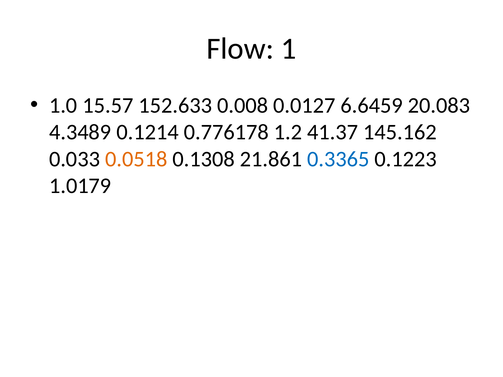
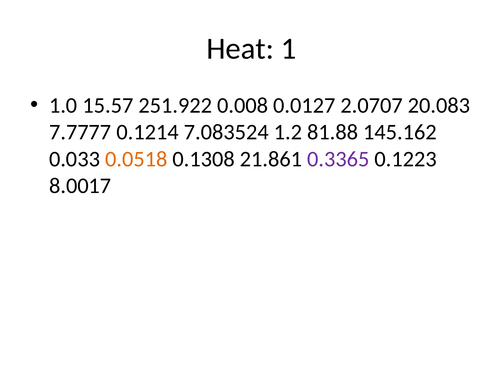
Flow: Flow -> Heat (240, 49)
152.633: 152.633 -> 251.922 (175, 106)
6.6459: 6.6459 -> 2.0707 (372, 106)
4.3489: 4.3489 -> 7.7777 (80, 132)
0.776178: 0.776178 -> 7.083524 (226, 132)
41.37: 41.37 -> 81.88 (333, 132)
0.3365 colour: blue -> purple (338, 159)
1.0179: 1.0179 -> 8.0017 (80, 186)
